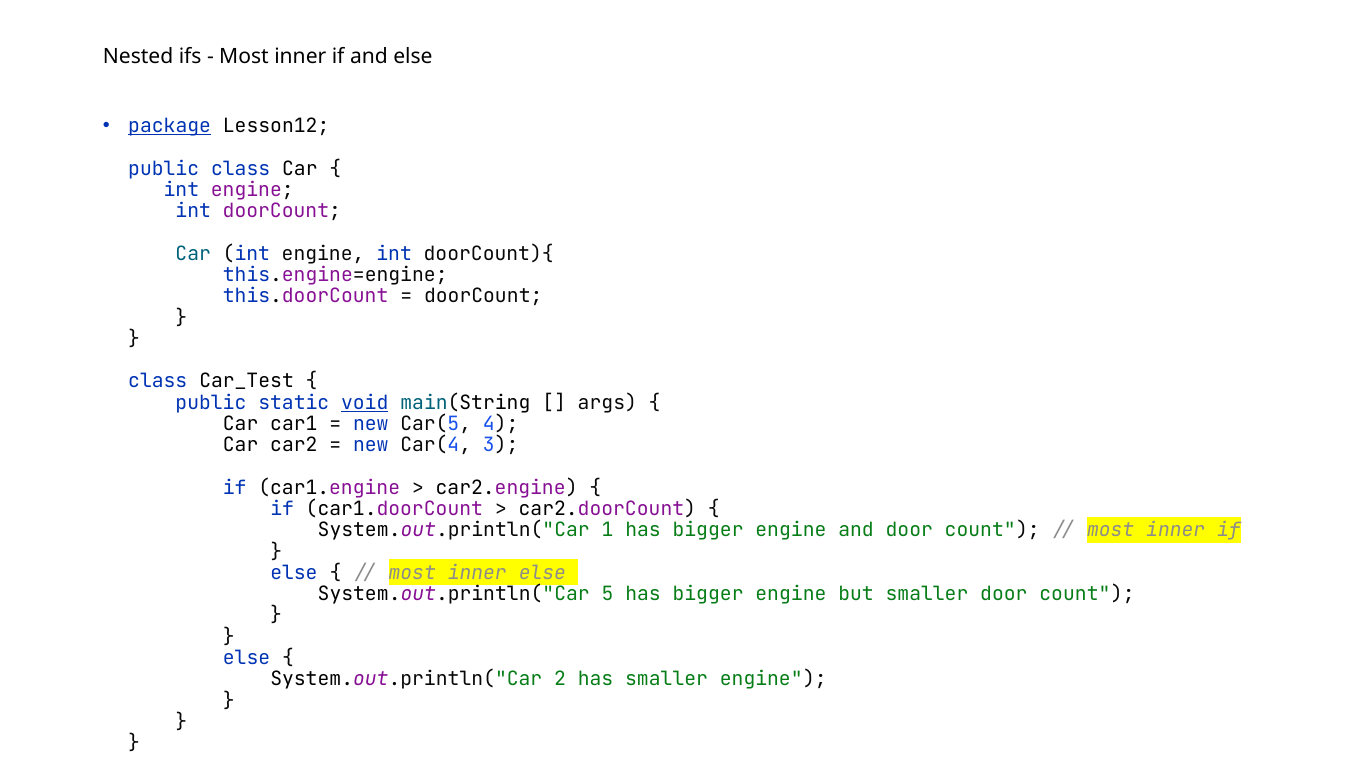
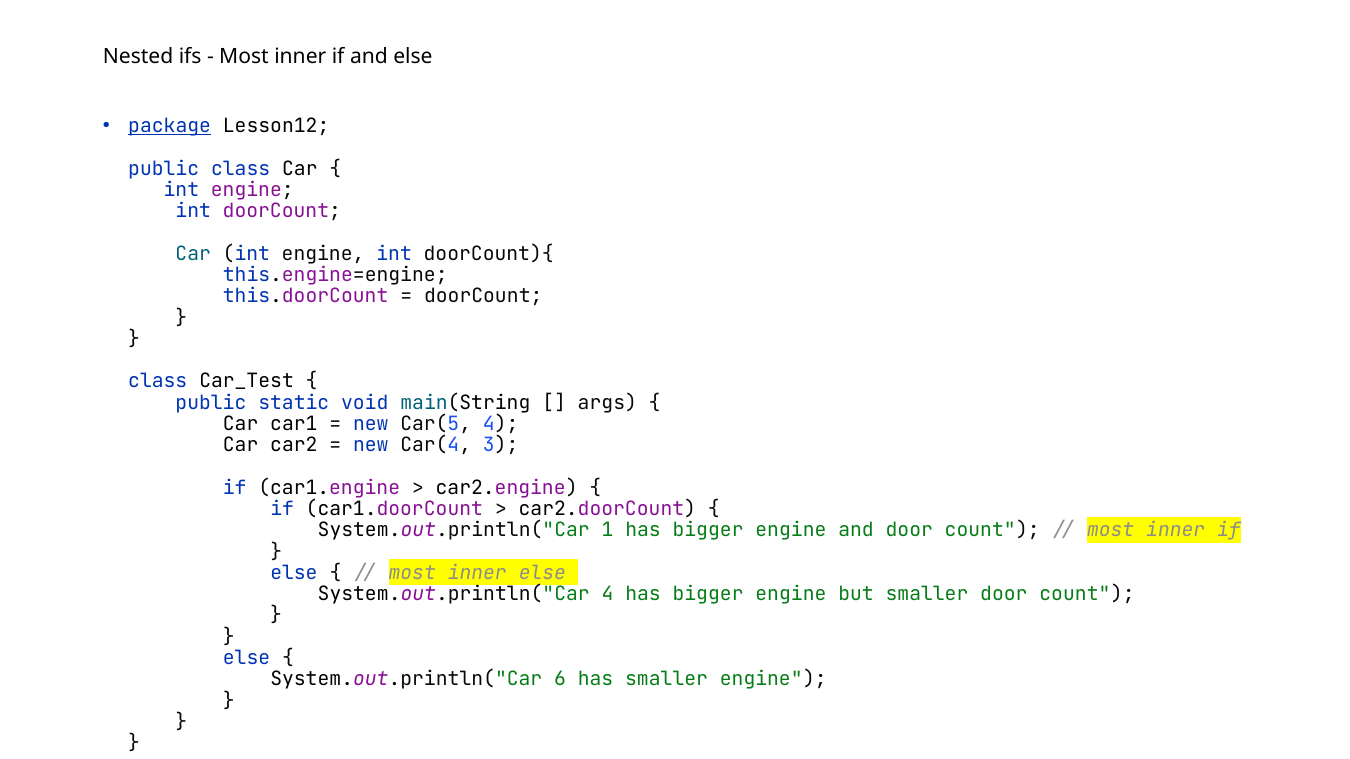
void underline: present -> none (365, 403)
System.out.println("Car 5: 5 -> 4 (608, 594)
2: 2 -> 6 (560, 680)
